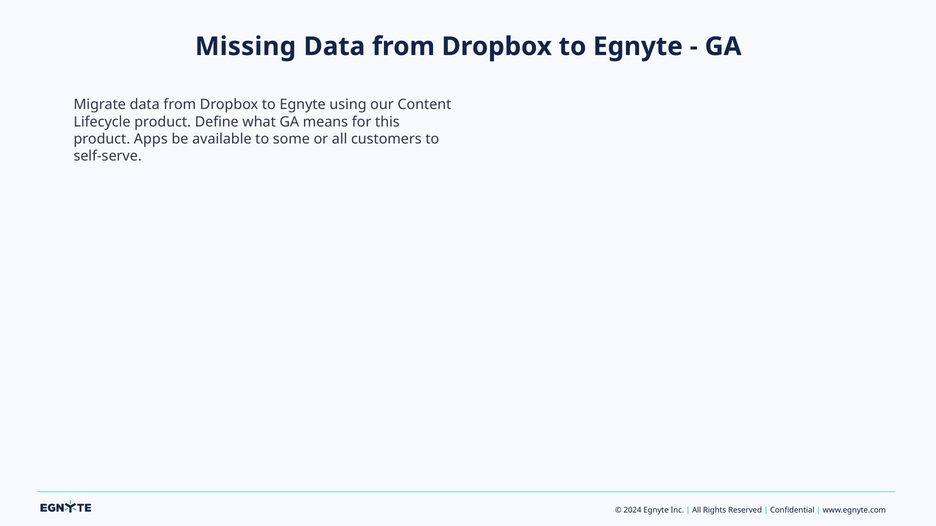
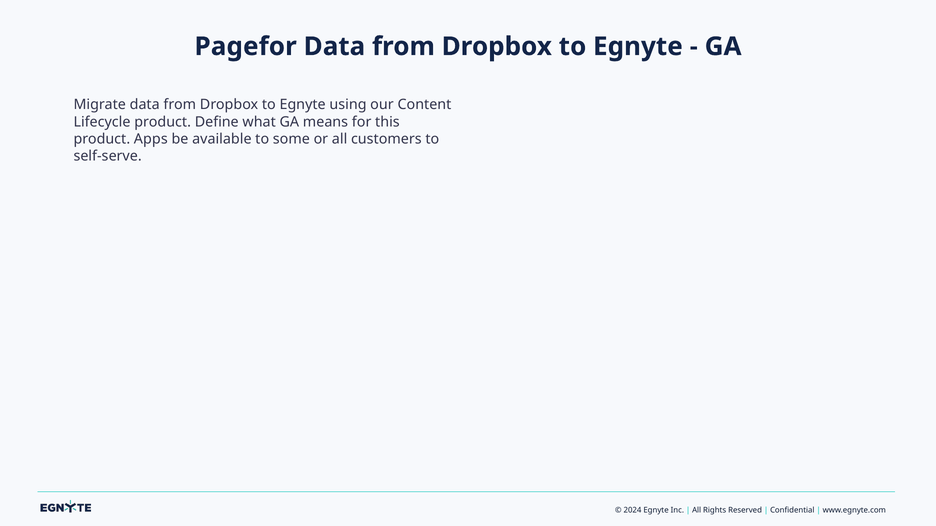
Missing: Missing -> Pagefor (246, 47)
